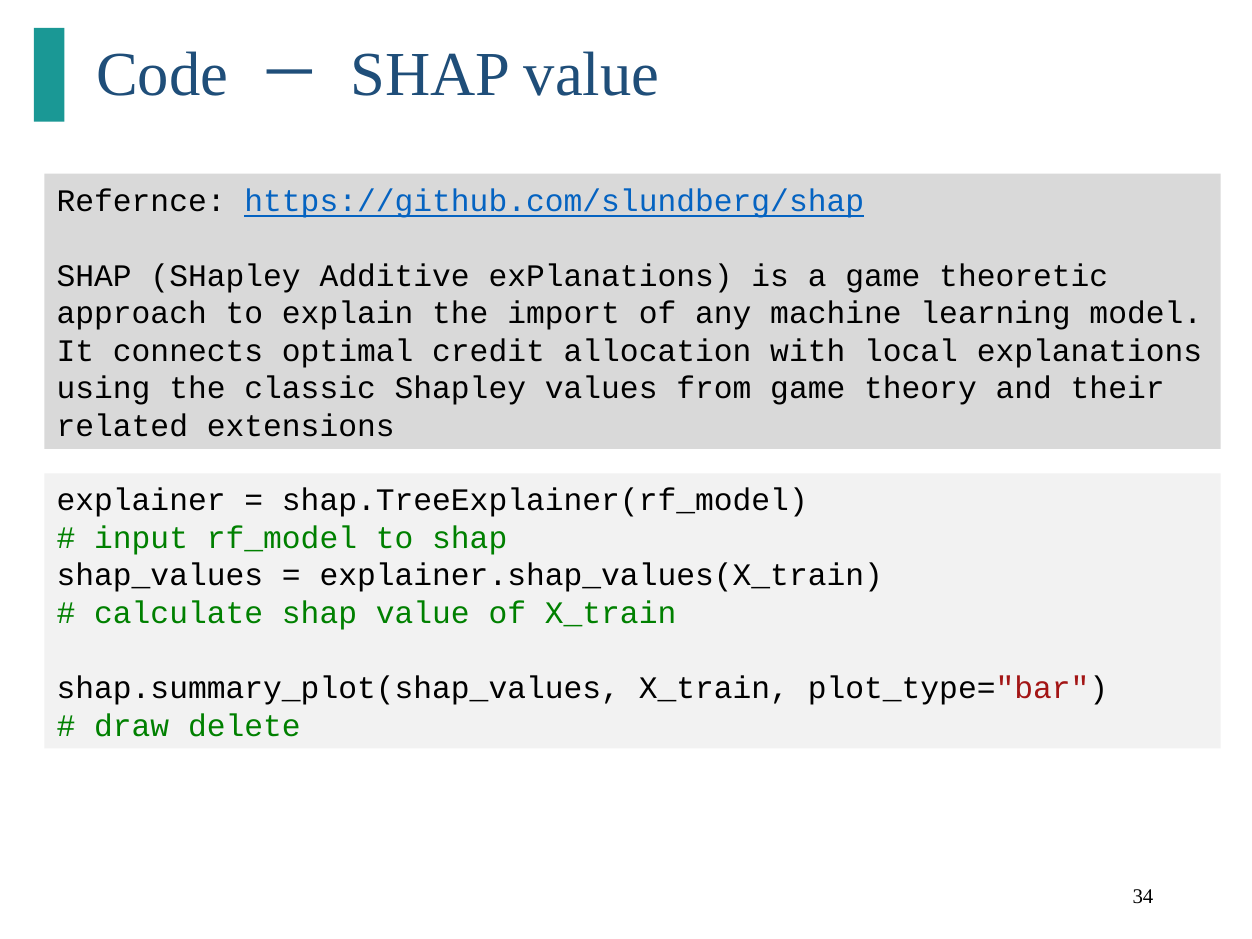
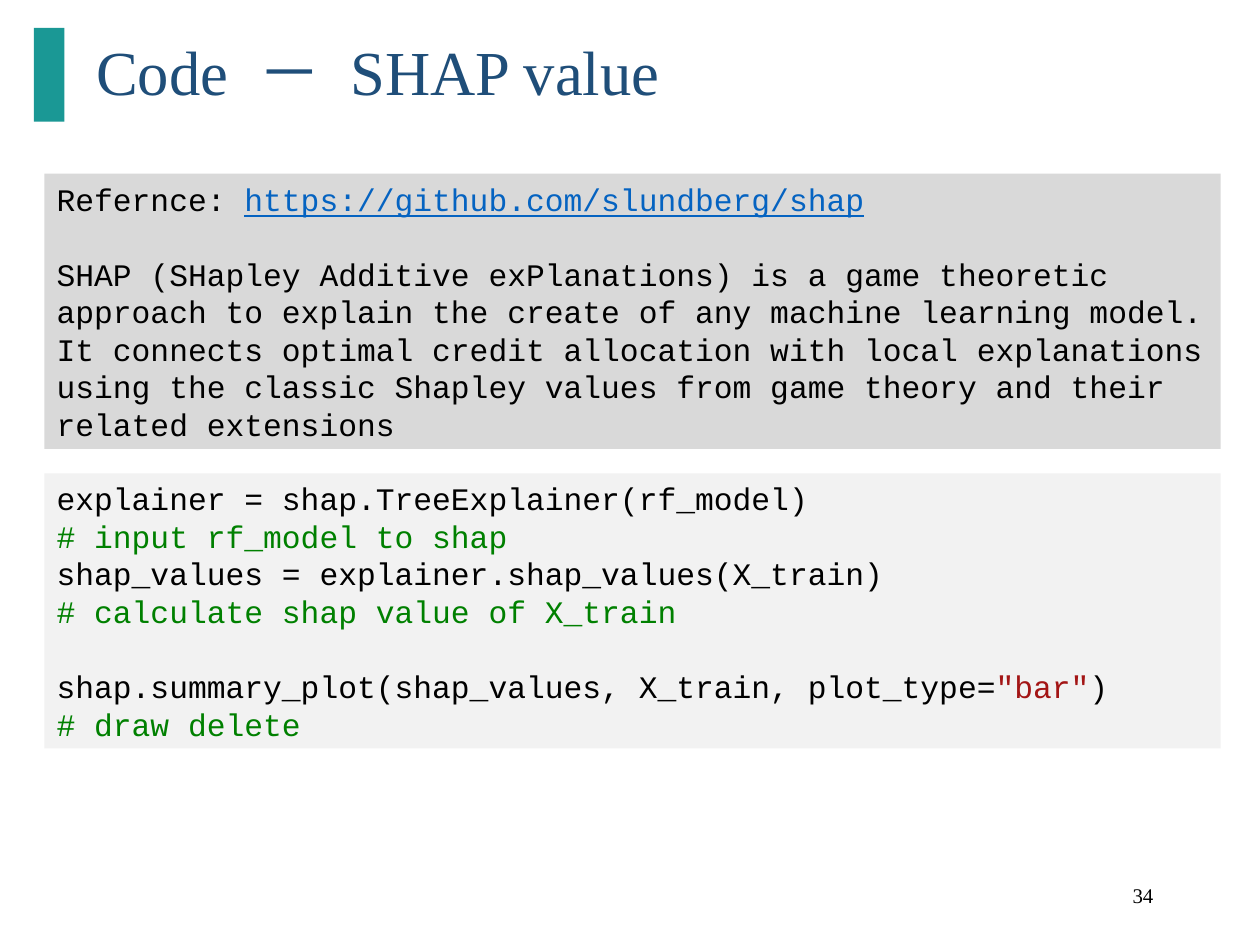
import: import -> create (564, 313)
